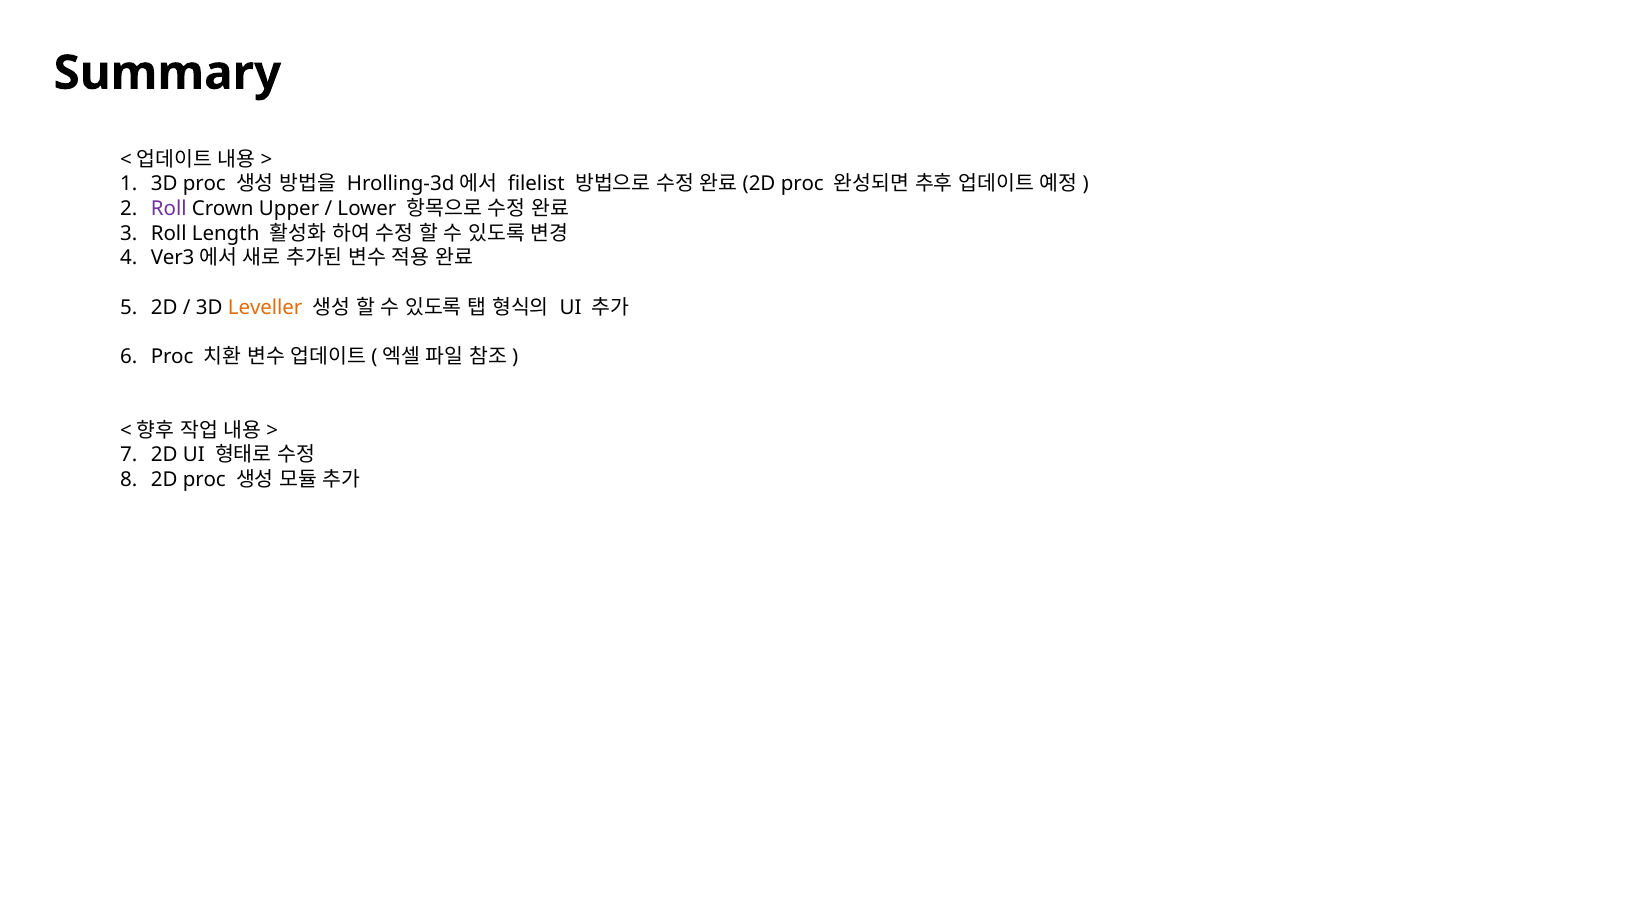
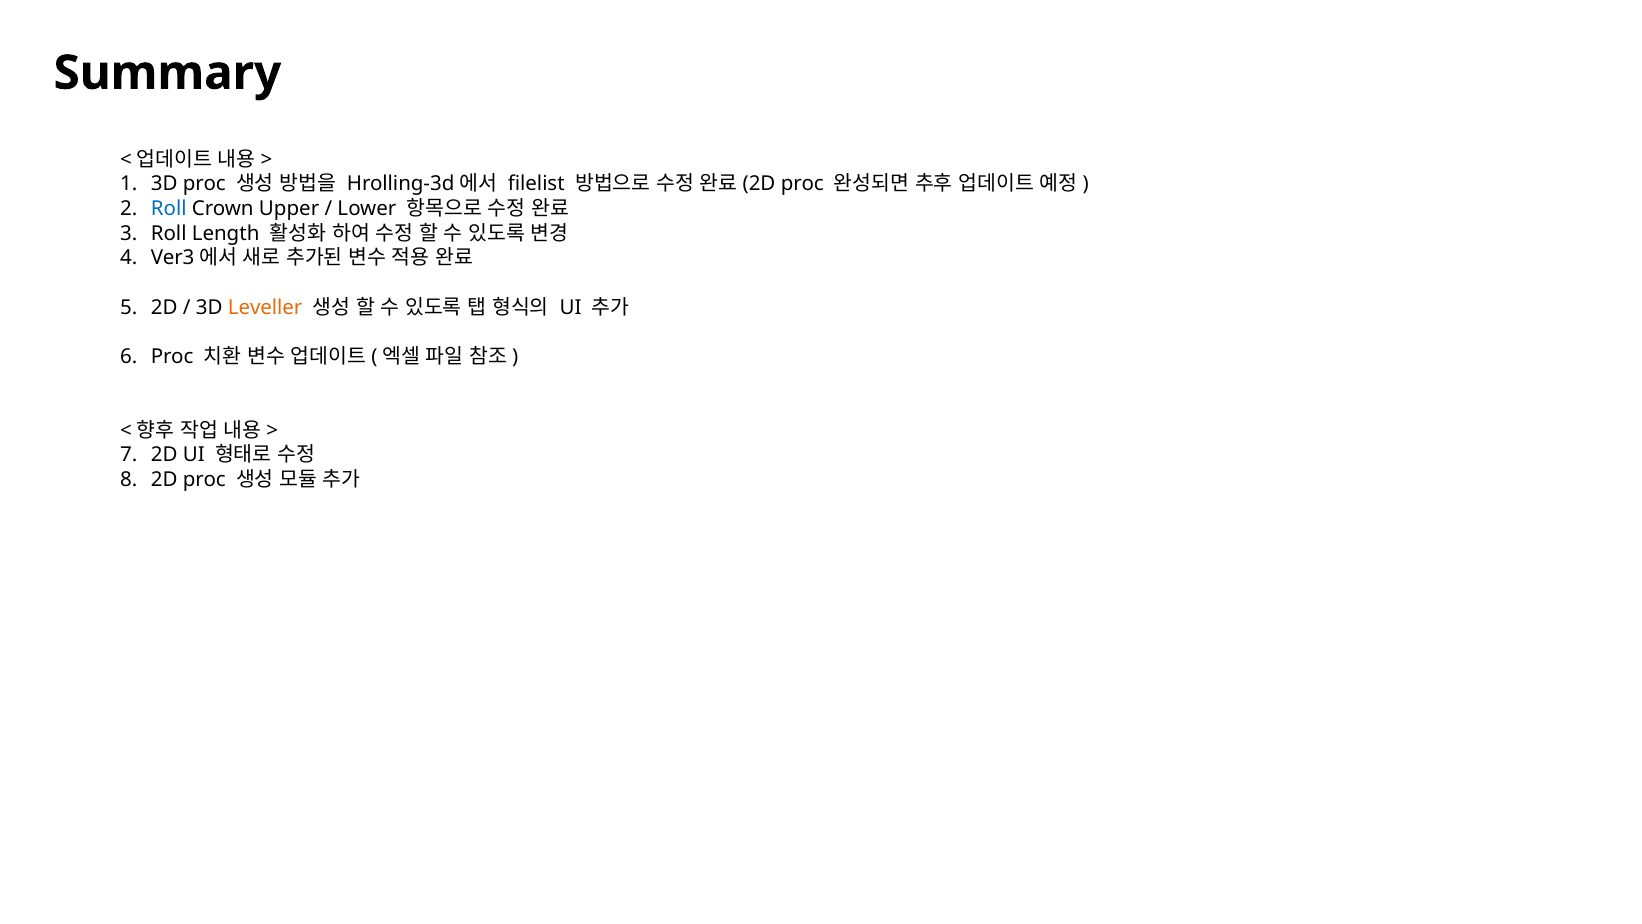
Roll colour: purple -> blue (169, 209)
